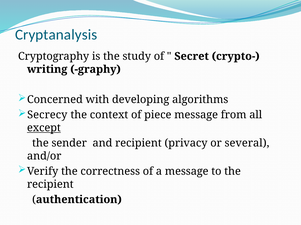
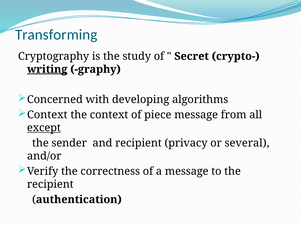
Cryptanalysis: Cryptanalysis -> Transforming (56, 35)
writing underline: none -> present (47, 70)
Secrecy: Secrecy -> Context (47, 115)
